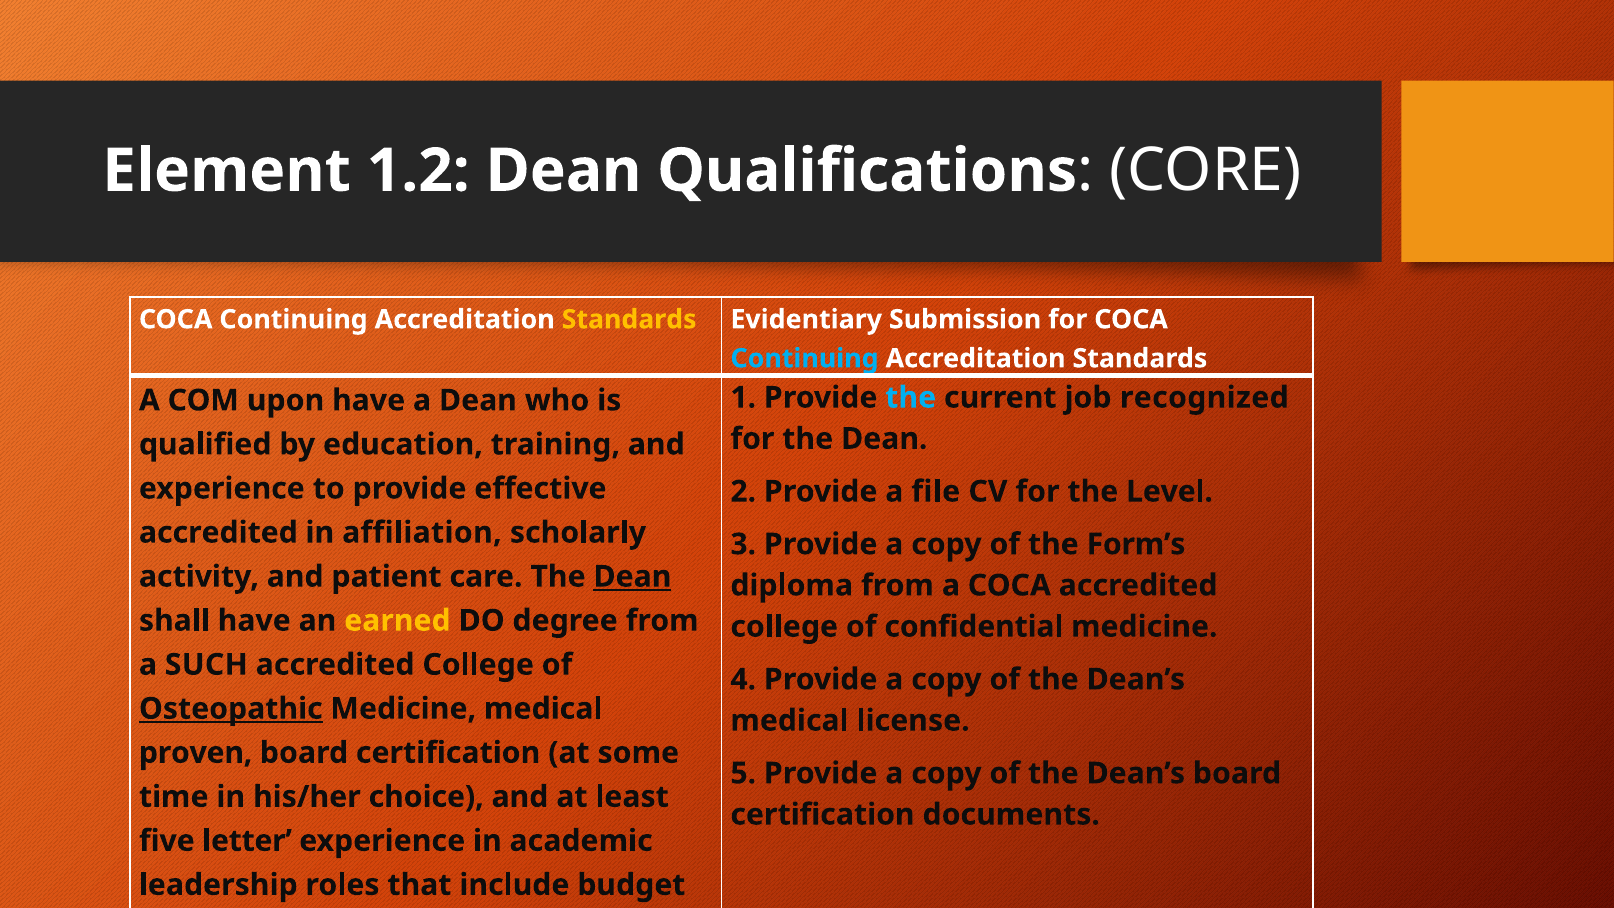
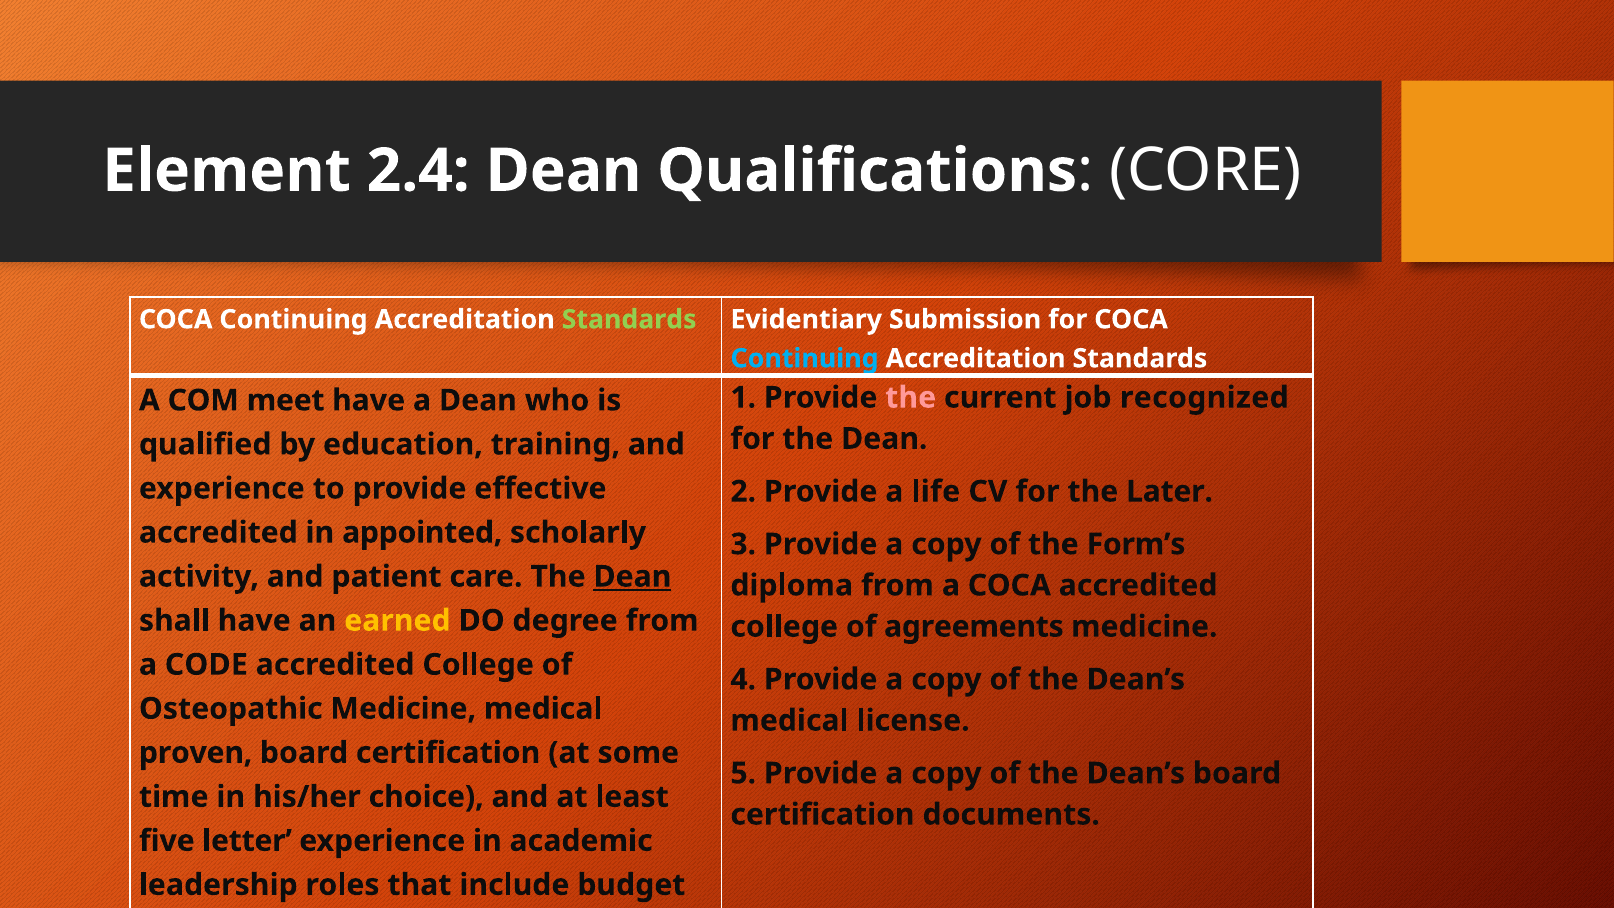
1.2: 1.2 -> 2.4 (418, 171)
Standards colour: yellow -> light green (629, 319)
the colour: light blue -> pink (911, 398)
upon: upon -> meet (286, 400)
file: file -> life (936, 491)
Level: Level -> Later (1170, 491)
affiliation: affiliation -> appointed (422, 532)
confidential: confidential -> agreements (974, 627)
SUCH: SUCH -> CODE (206, 665)
Osteopathic underline: present -> none (231, 709)
